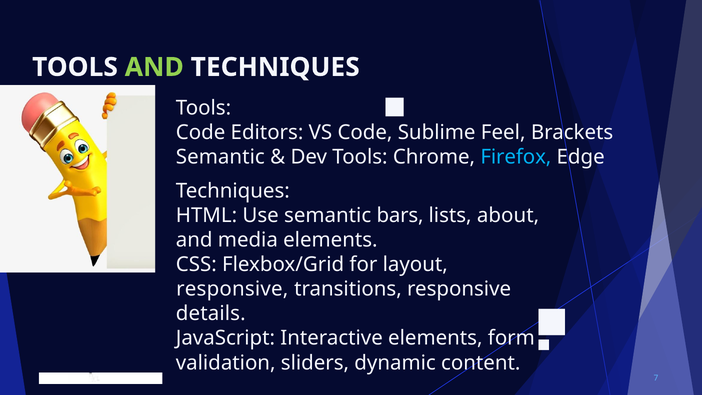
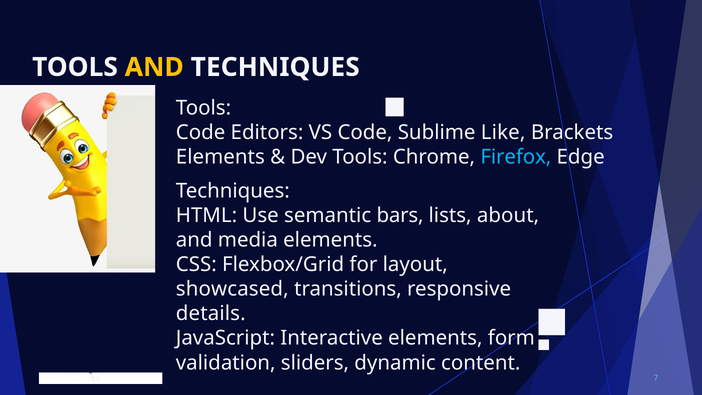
AND colour: light green -> yellow (154, 67)
Feel: Feel -> Like (503, 132)
Semantic: Semantic -> Elements (220, 157)
responsive: responsive -> showcased (232, 289)
